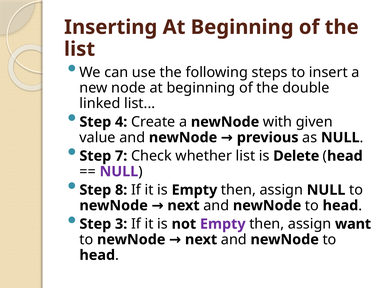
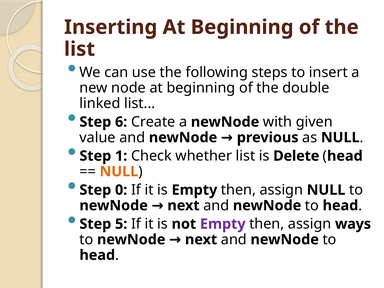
4: 4 -> 6 (121, 122)
7: 7 -> 1 (121, 156)
NULL colour: purple -> orange (119, 172)
8: 8 -> 0 (121, 190)
3: 3 -> 5 (121, 224)
want: want -> ways (353, 224)
